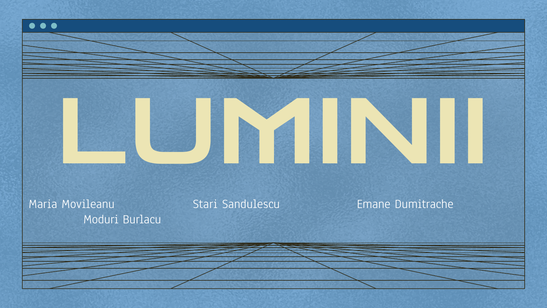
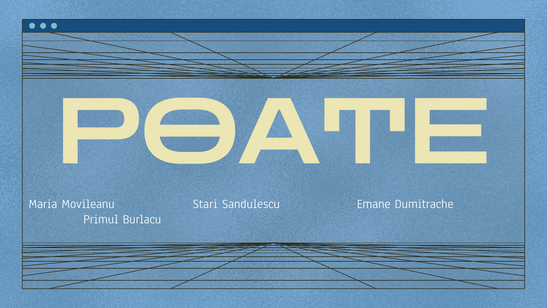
LUMINII: LUMINII -> POATE (274, 133)
Moduri: Moduri -> Primul (101, 219)
